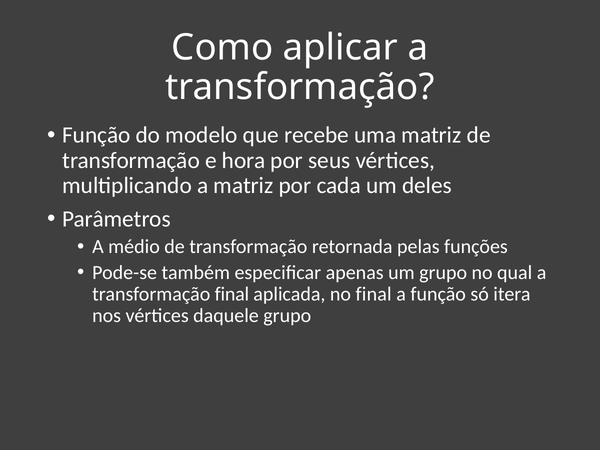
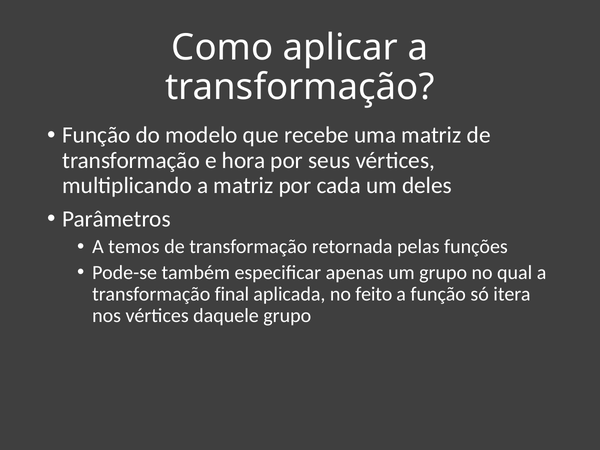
médio: médio -> temos (134, 247)
no final: final -> feito (374, 294)
